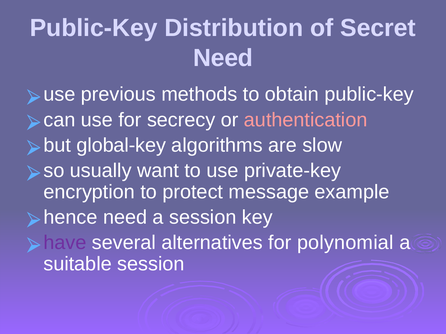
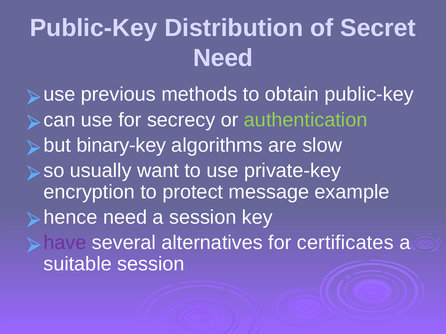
authentication colour: pink -> light green (306, 120)
global-key: global-key -> binary-key (121, 145)
polynomial: polynomial -> certificates (345, 243)
